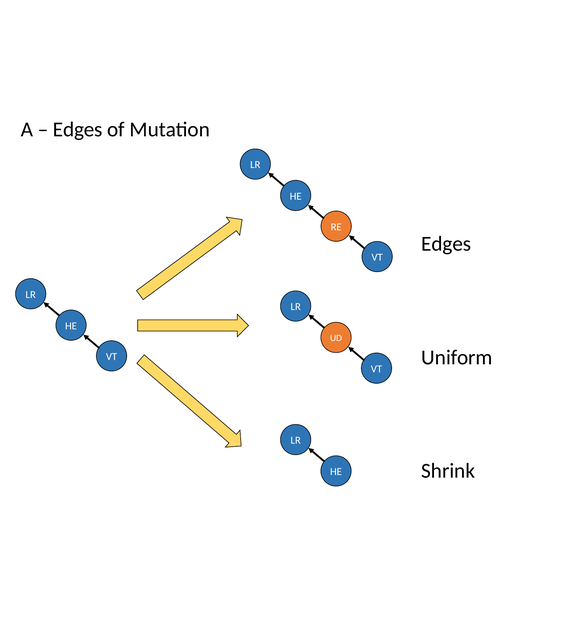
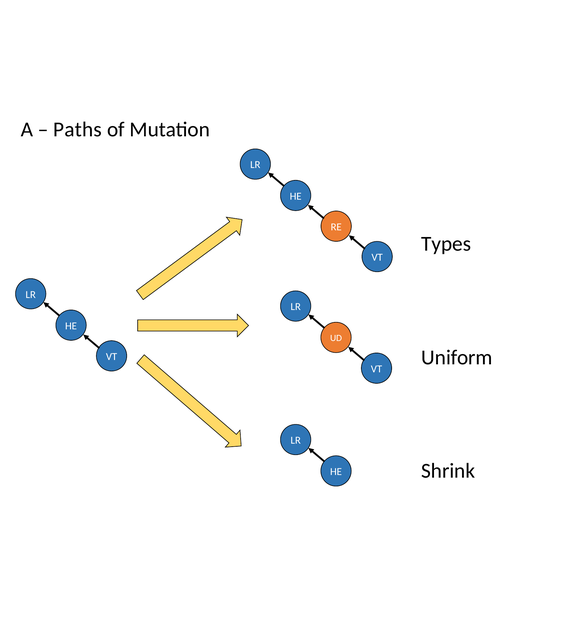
Edges: Edges -> Paths (78, 129)
Edges: Edges -> Types (446, 244)
